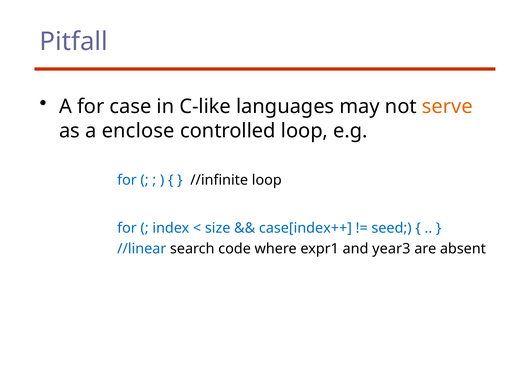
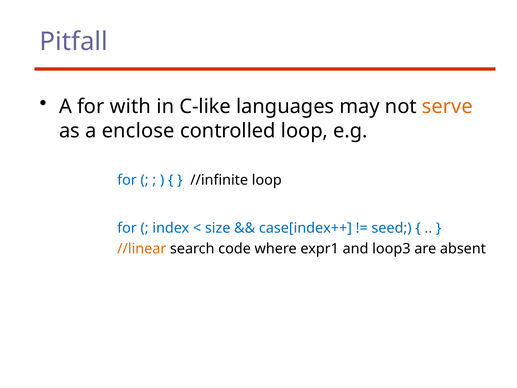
case: case -> with (130, 107)
//linear colour: blue -> orange (142, 249)
year3: year3 -> loop3 (391, 249)
